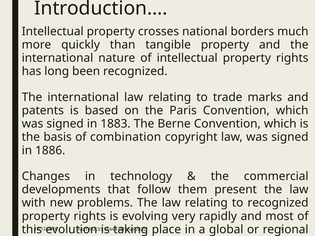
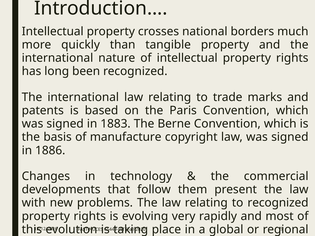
combination: combination -> manufacture (126, 137)
